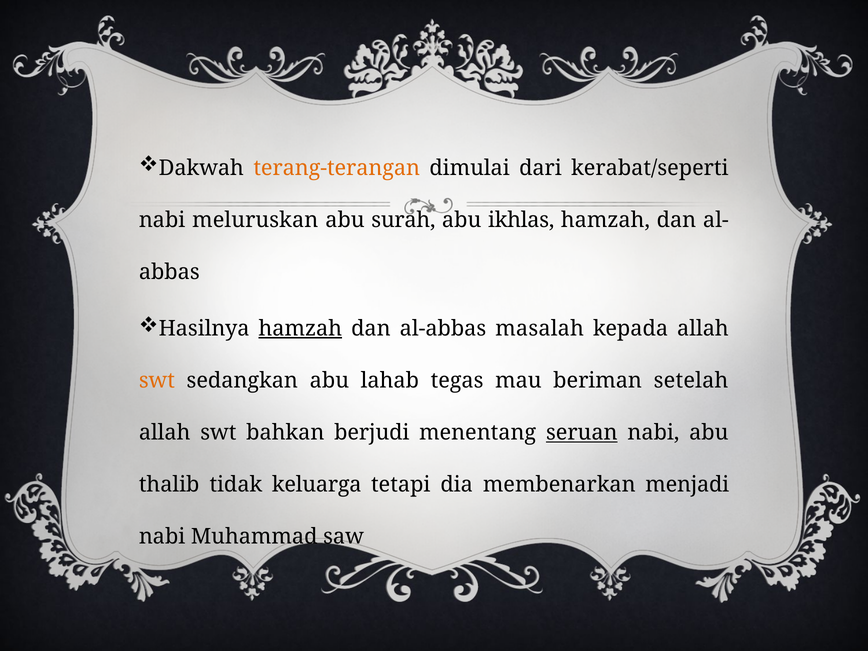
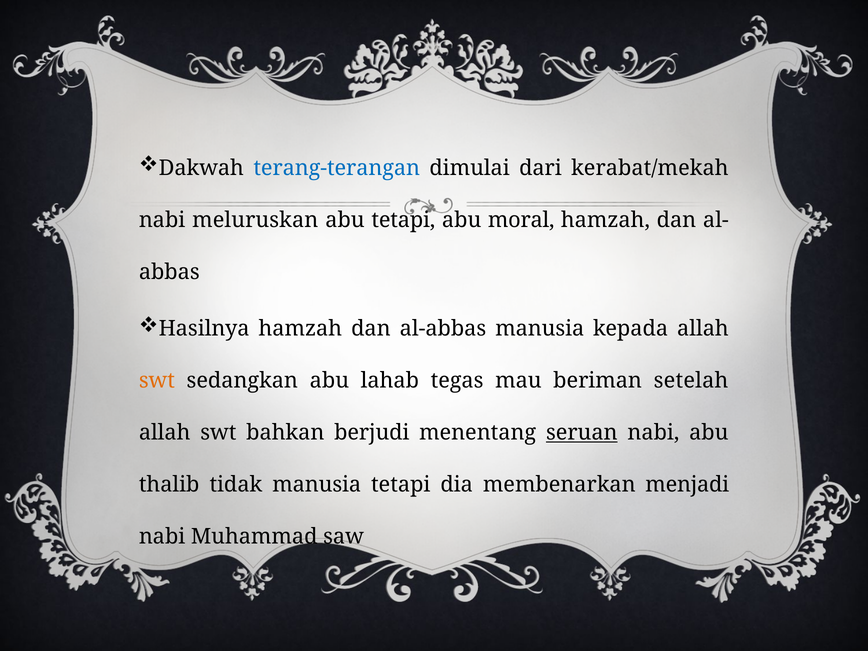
terang-terangan colour: orange -> blue (337, 168)
kerabat/seperti: kerabat/seperti -> kerabat/mekah (650, 168)
abu surah: surah -> tetapi (403, 220)
ikhlas: ikhlas -> moral (521, 220)
hamzah underline: present -> none (300, 328)
al-abbas masalah: masalah -> manusia (540, 328)
tidak keluarga: keluarga -> manusia (317, 485)
